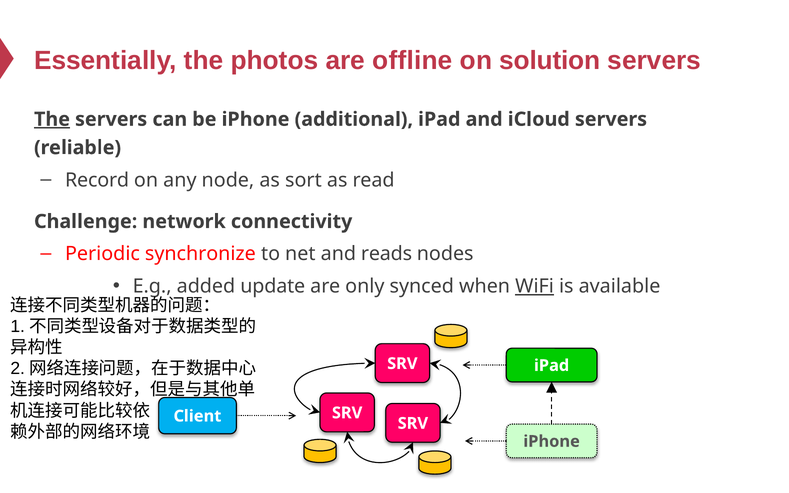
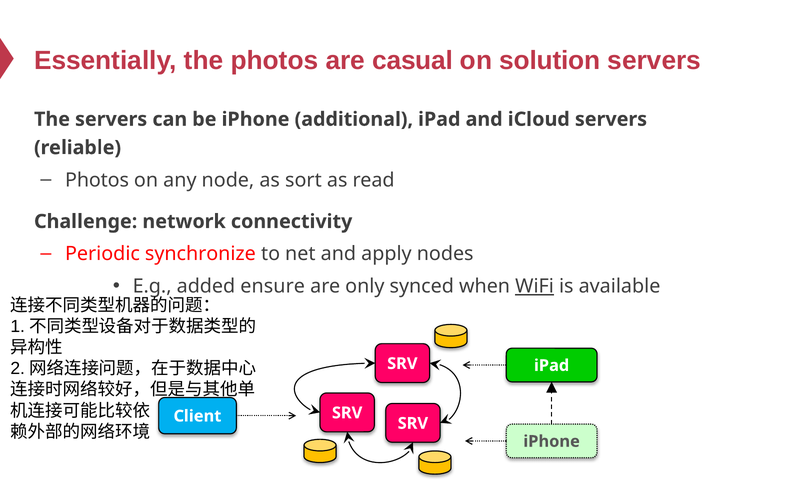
offline: offline -> casual (413, 60)
The underline: present -> none (52, 119)
Record: Record -> Photos (97, 180)
reads: reads -> apply (386, 254)
update: update -> ensure (273, 286)
